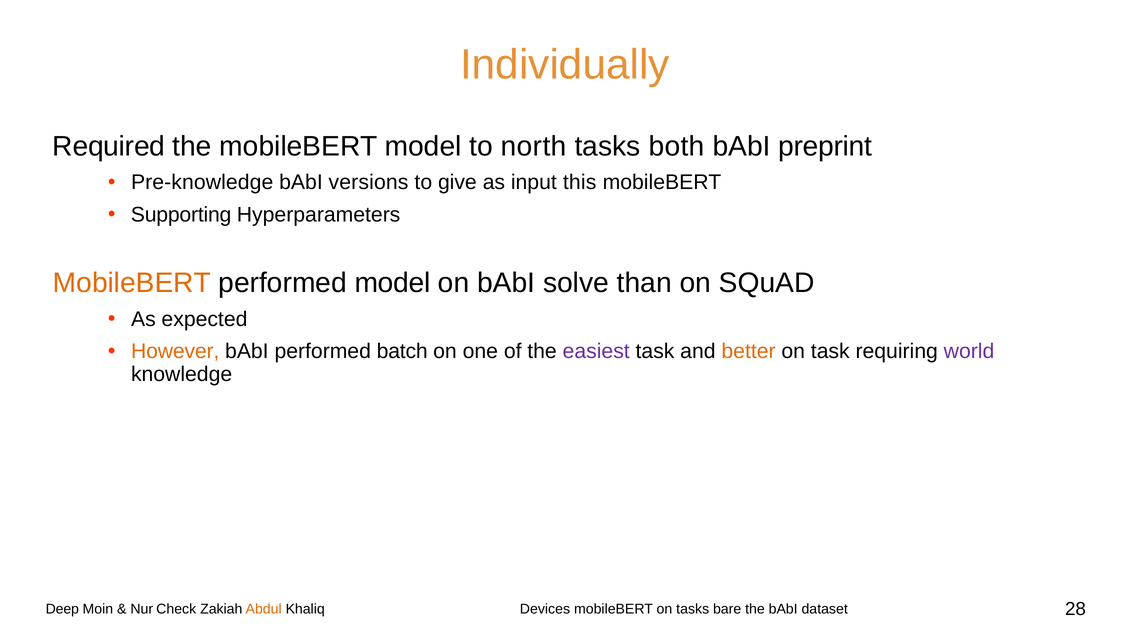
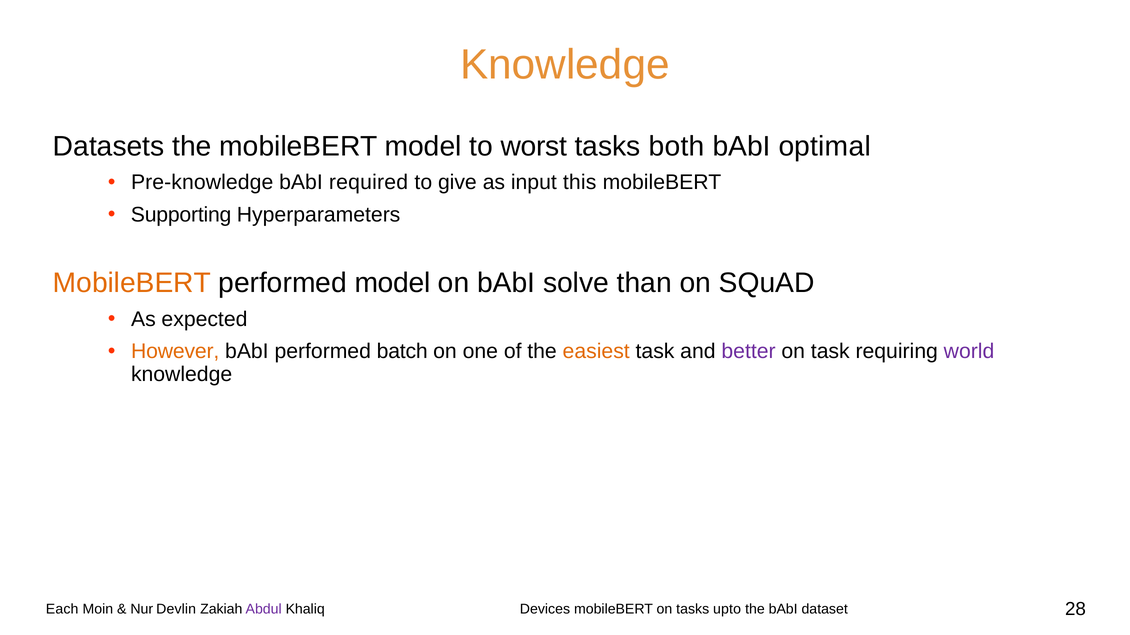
Individually: Individually -> Knowledge (565, 65)
Required: Required -> Datasets (109, 146)
north: north -> worst (534, 146)
preprint: preprint -> optimal (825, 146)
versions: versions -> required (368, 183)
easiest colour: purple -> orange (596, 352)
better colour: orange -> purple (749, 352)
Deep: Deep -> Each (62, 609)
Check: Check -> Devlin (176, 609)
Abdul colour: orange -> purple (264, 609)
bare: bare -> upto (727, 609)
